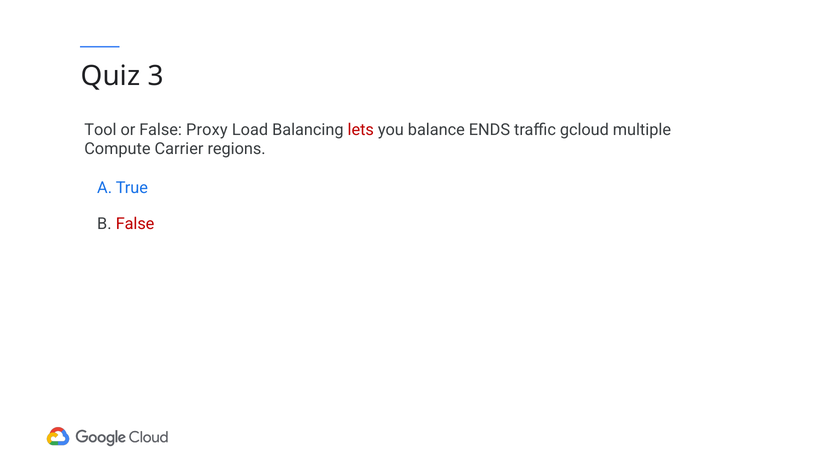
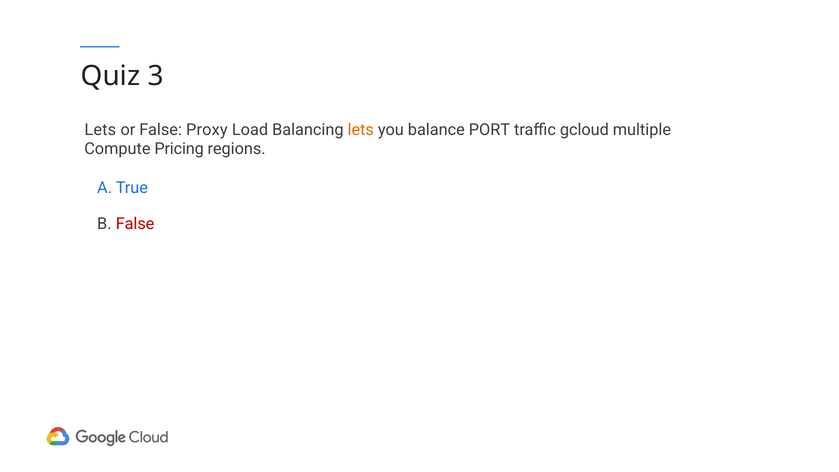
Tool: Tool -> Lets (100, 130)
lets colour: red -> orange (361, 130)
ENDS: ENDS -> PORT (489, 130)
Carrier: Carrier -> Pricing (179, 149)
